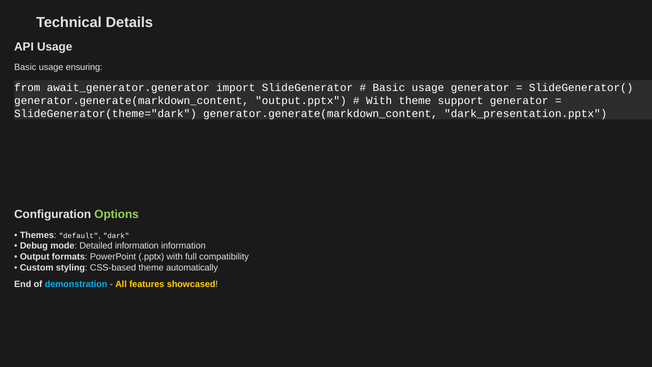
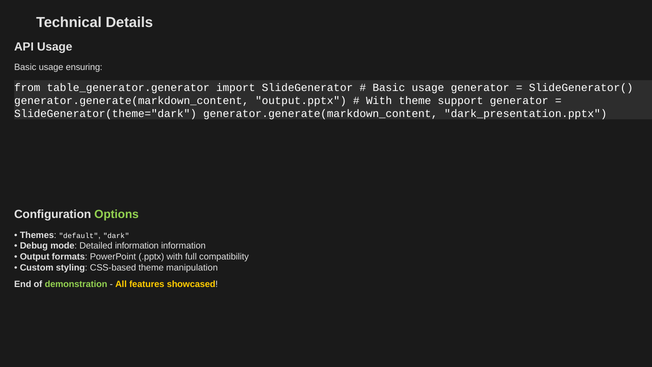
await_generator.generator: await_generator.generator -> table_generator.generator (128, 87)
automatically: automatically -> manipulation (192, 268)
demonstration colour: light blue -> light green (76, 284)
